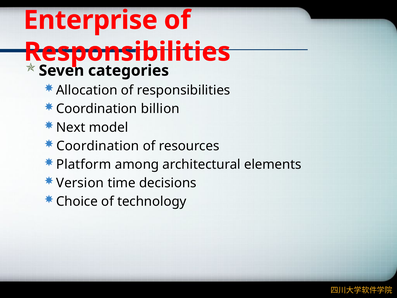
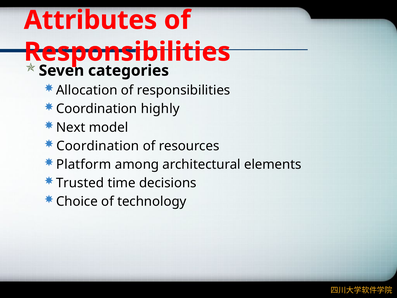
Enterprise: Enterprise -> Attributes (91, 20)
billion: billion -> highly (160, 109)
Version: Version -> Trusted (80, 183)
